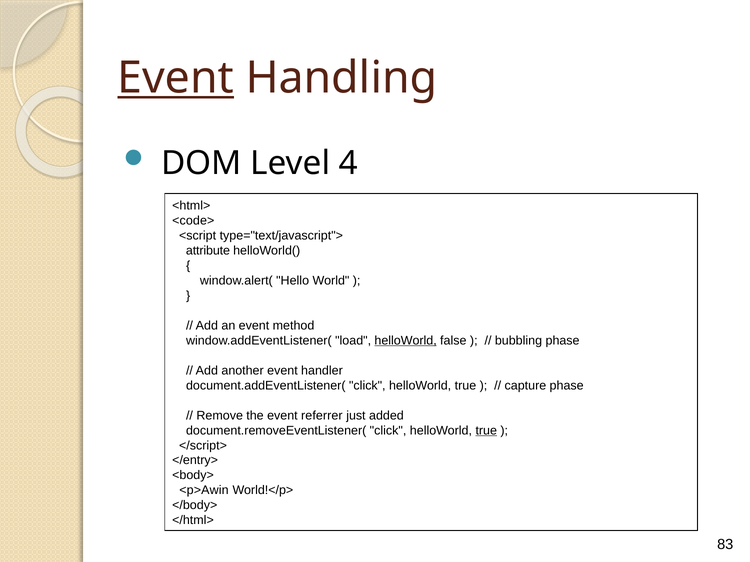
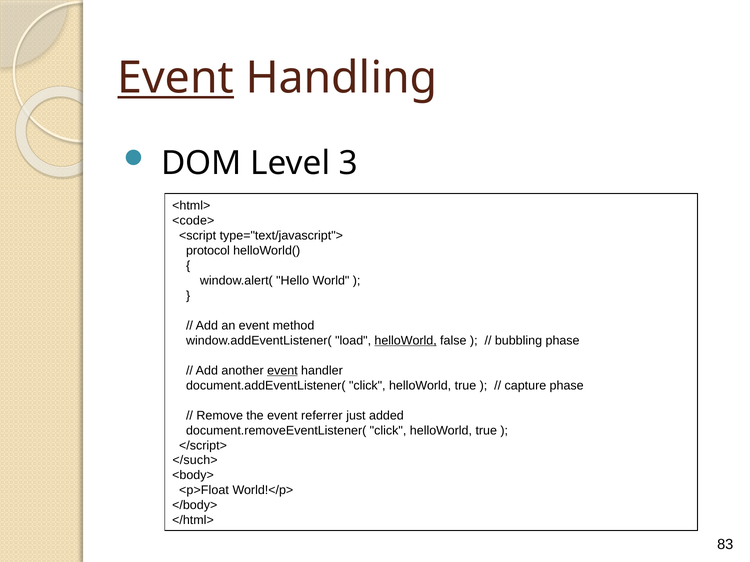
4: 4 -> 3 (348, 164)
attribute: attribute -> protocol (208, 251)
event underline: none -> present (282, 371)
true underline: present -> none (486, 431)
</entry>: </entry> -> </such> (195, 461)
<p>Awin: <p>Awin -> <p>Float (204, 491)
